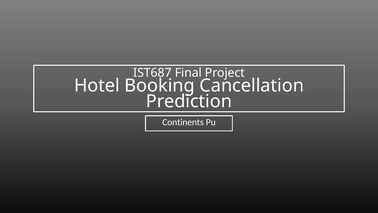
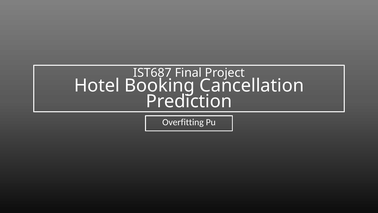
Continents: Continents -> Overfitting (183, 122)
